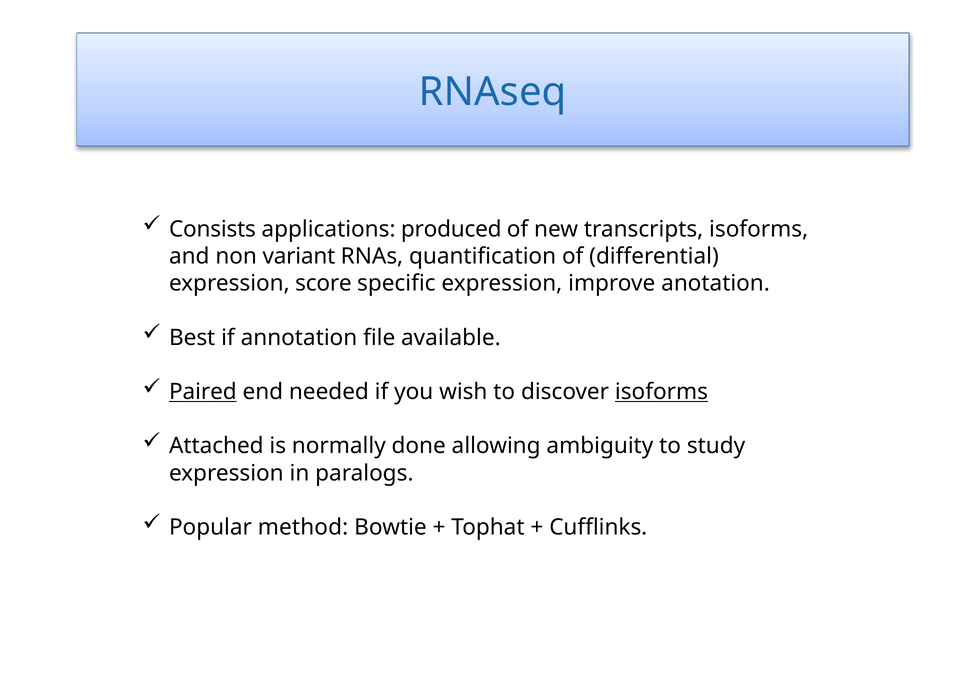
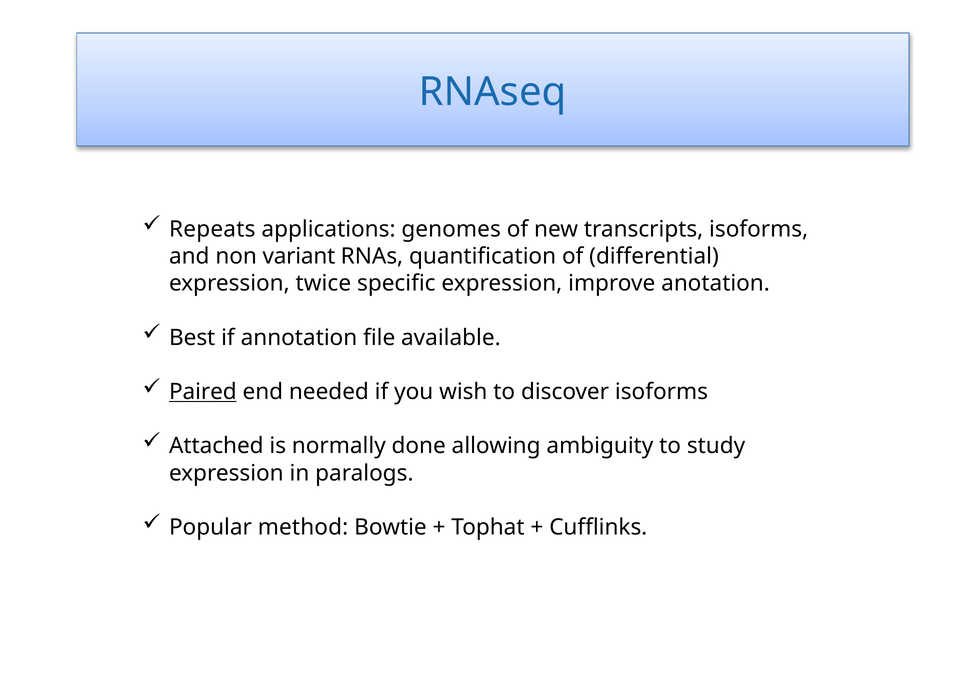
Consists: Consists -> Repeats (212, 229)
produced: produced -> genomes (451, 229)
score: score -> twice (323, 283)
isoforms underline: present -> none (661, 392)
